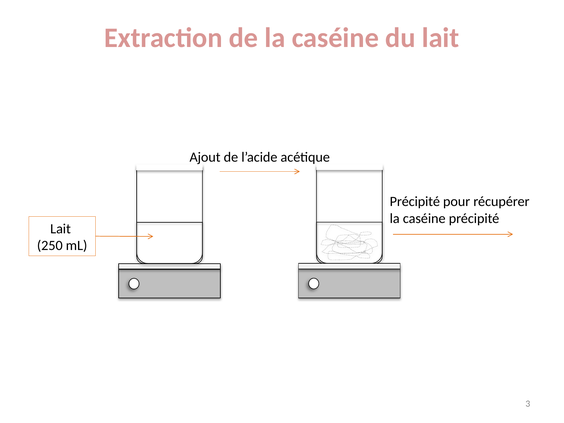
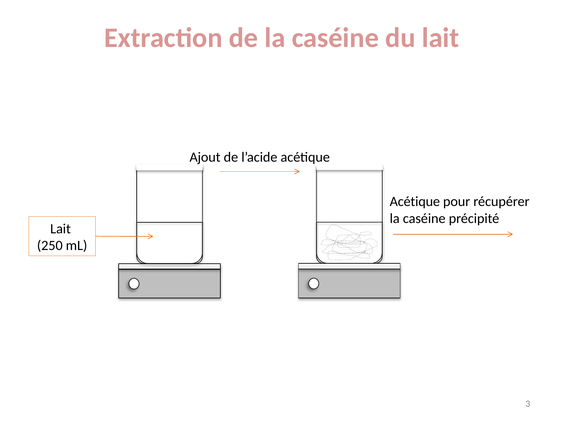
Précipité: Précipité -> Acétique (415, 201)
